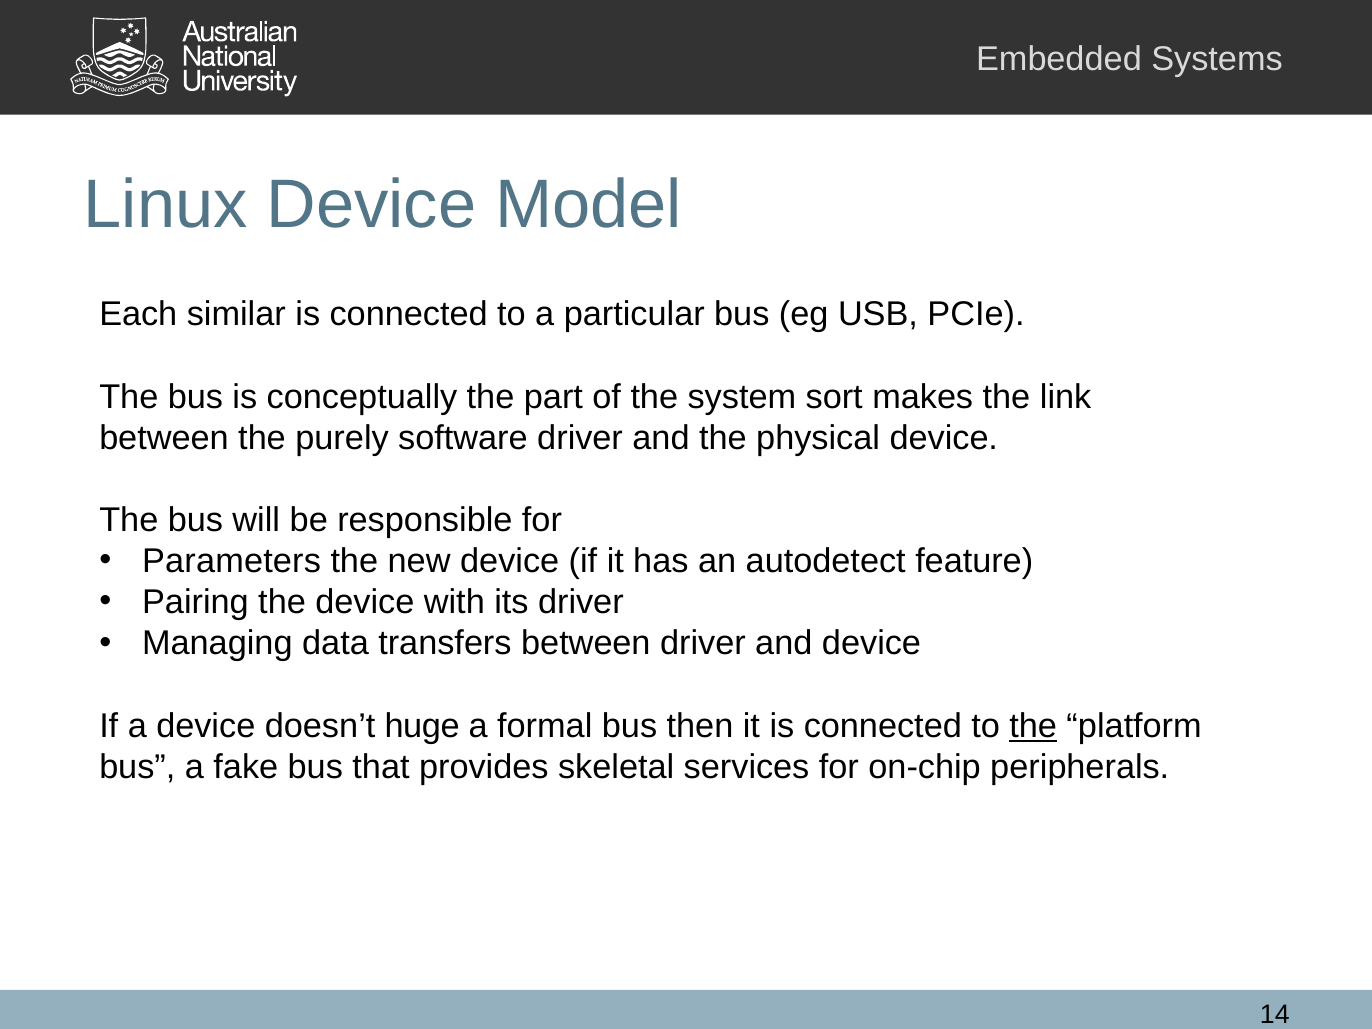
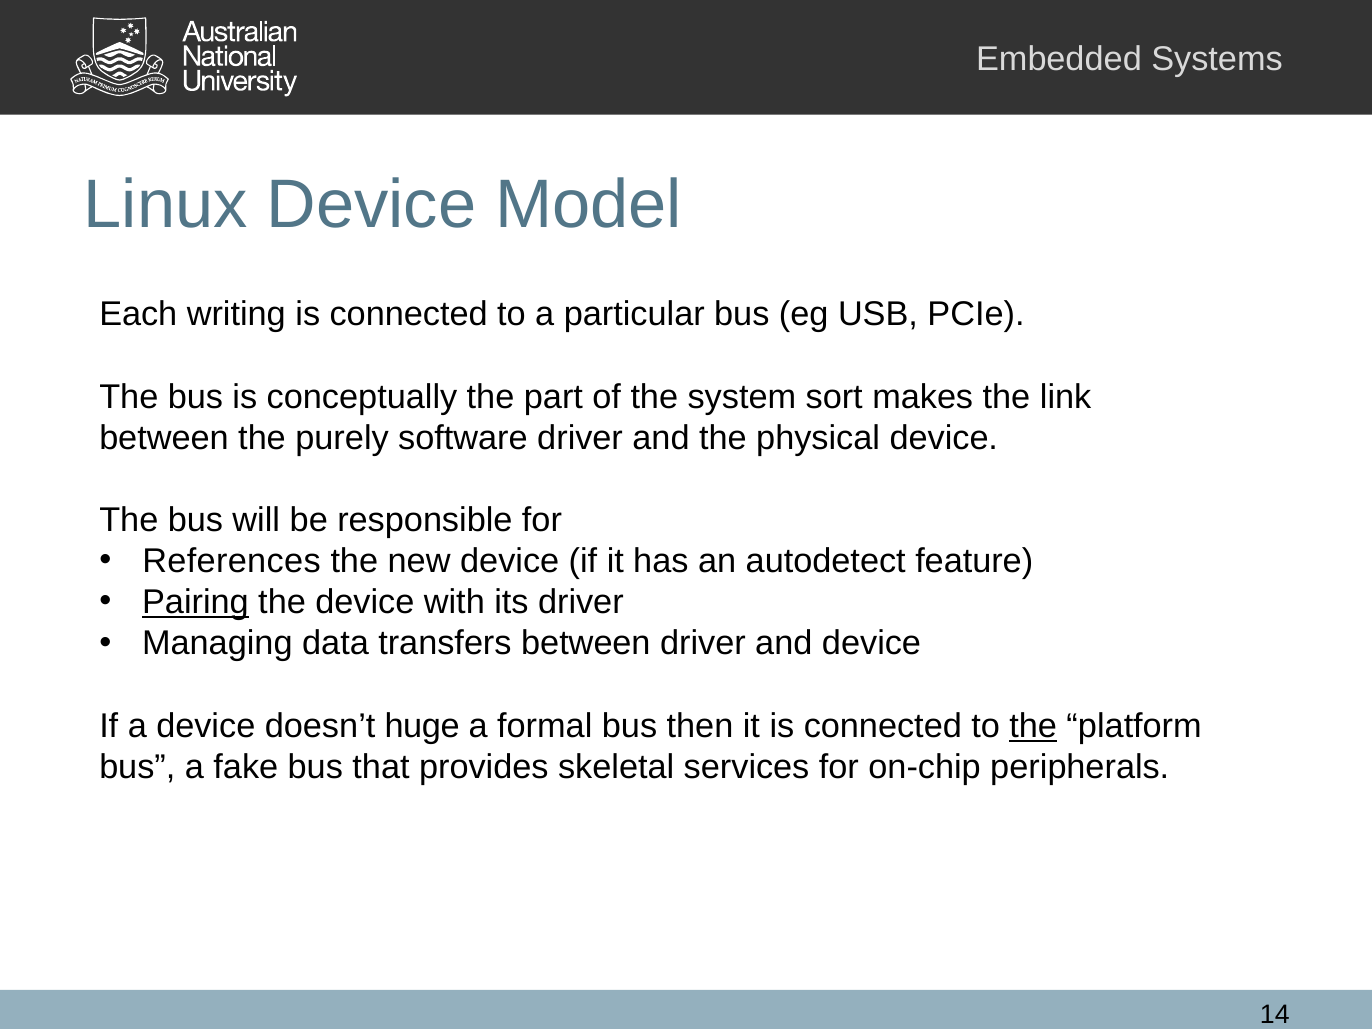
similar: similar -> writing (236, 314)
Parameters: Parameters -> References (231, 561)
Pairing underline: none -> present (195, 603)
